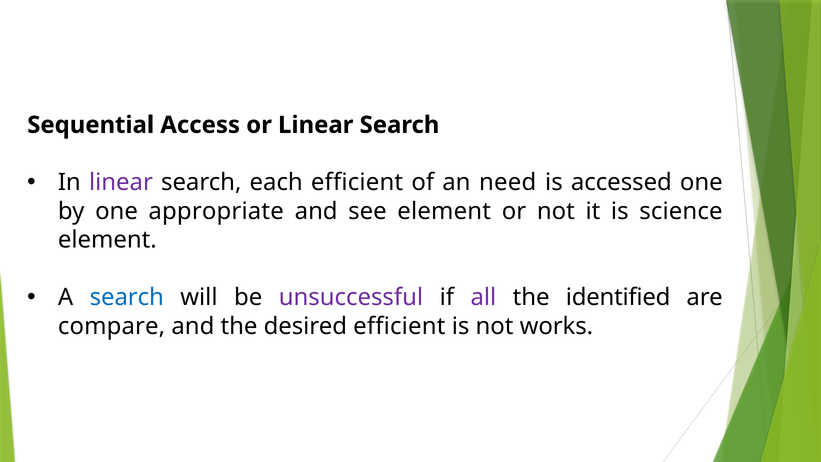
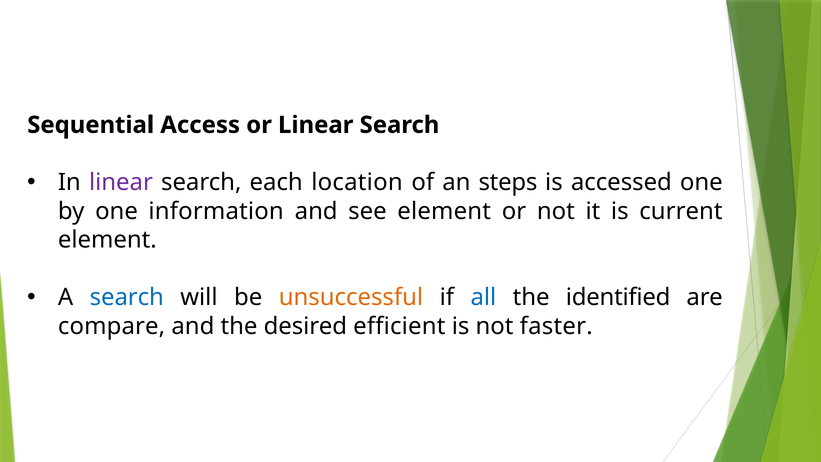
each efficient: efficient -> location (357, 182)
need: need -> steps (508, 182)
appropriate: appropriate -> information (216, 211)
science: science -> current (681, 211)
unsuccessful colour: purple -> orange (351, 297)
all colour: purple -> blue (483, 297)
works: works -> faster (556, 326)
